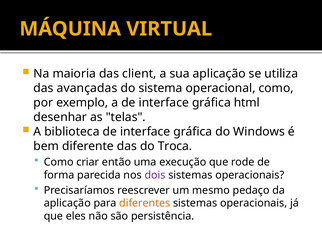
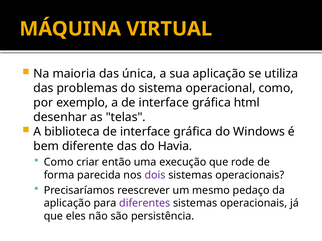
client: client -> única (139, 74)
avançadas: avançadas -> problemas (87, 88)
Troca: Troca -> Havia (175, 146)
diferentes colour: orange -> purple (145, 204)
